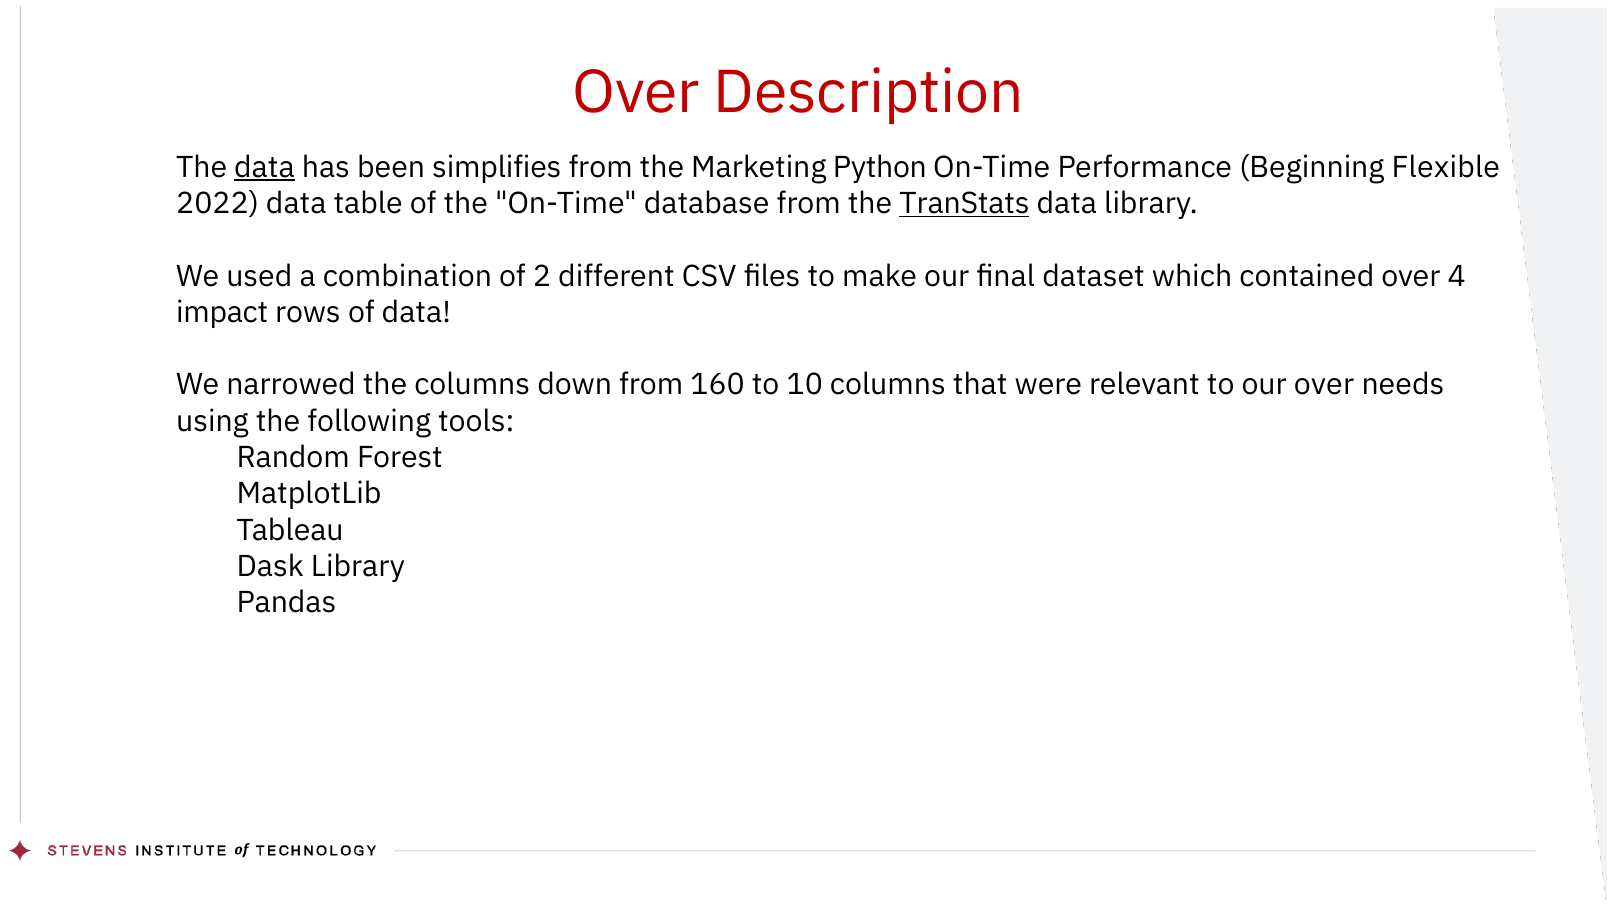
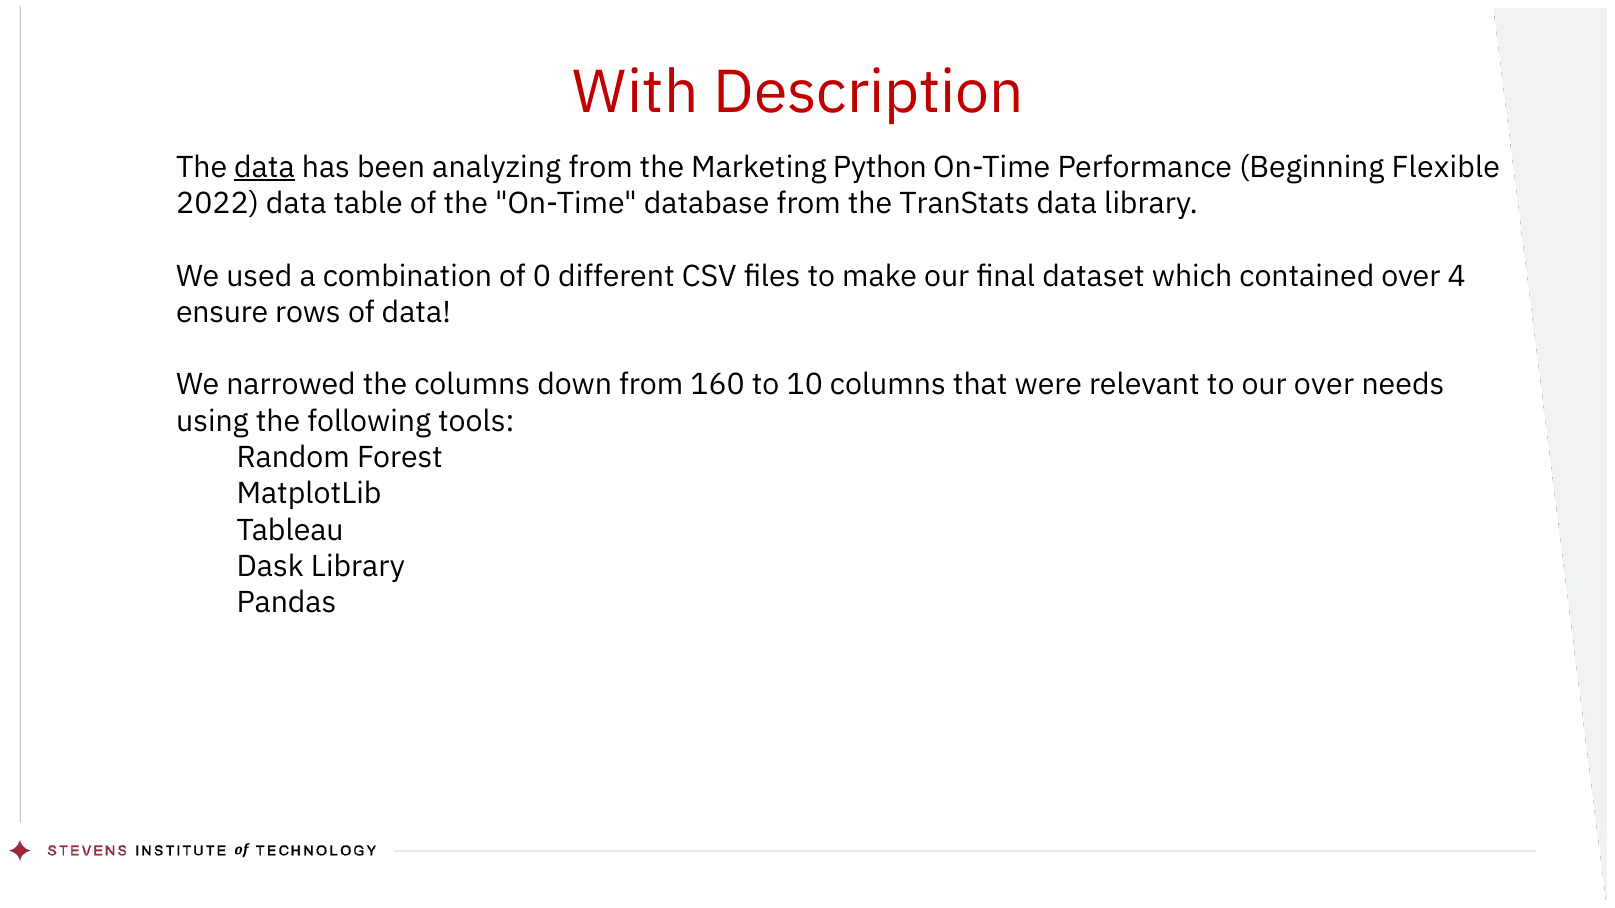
Over: Over -> With (636, 93)
simplifies: simplifies -> analyzing (497, 167)
TranStats underline: present -> none (965, 203)
2: 2 -> 0 (542, 276)
impact: impact -> ensure (222, 313)
